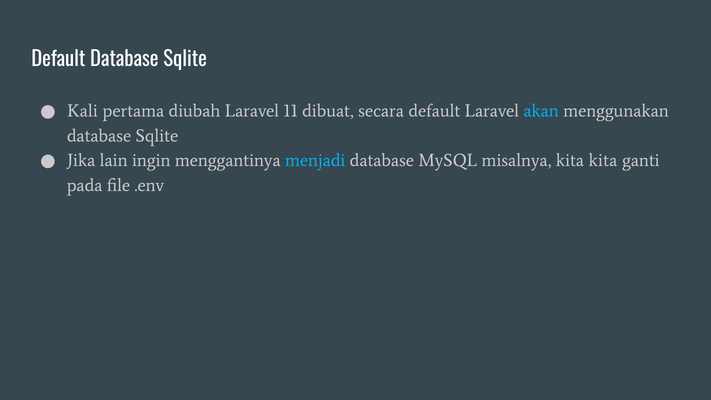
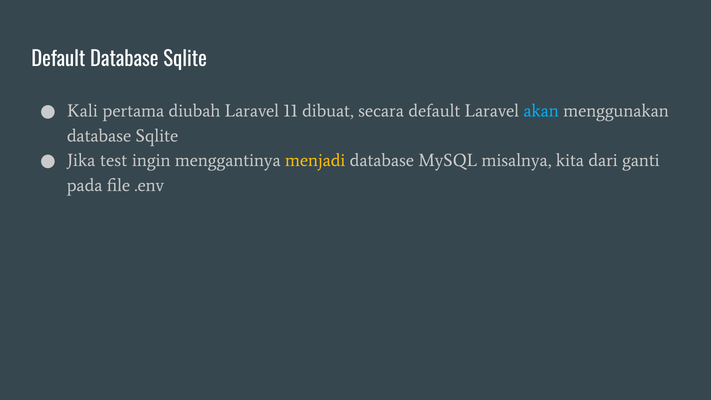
lain: lain -> test (114, 161)
menjadi colour: light blue -> yellow (315, 161)
kita kita: kita -> dari (603, 161)
